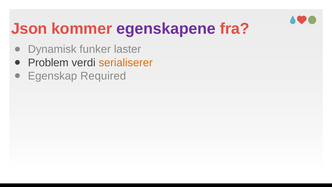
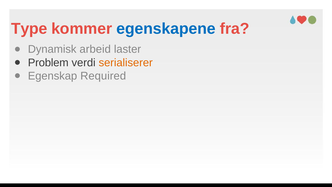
Json: Json -> Type (29, 29)
egenskapene colour: purple -> blue (166, 29)
funker: funker -> arbeid (95, 49)
